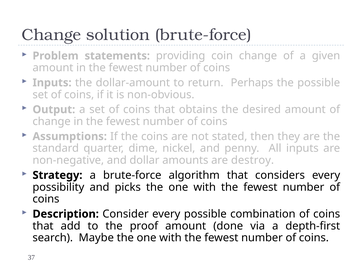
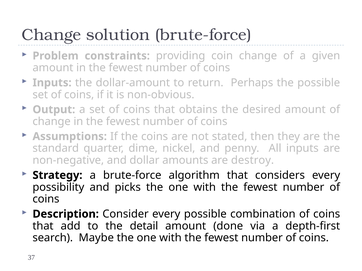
statements: statements -> constraints (117, 56)
proof: proof -> detail (144, 226)
